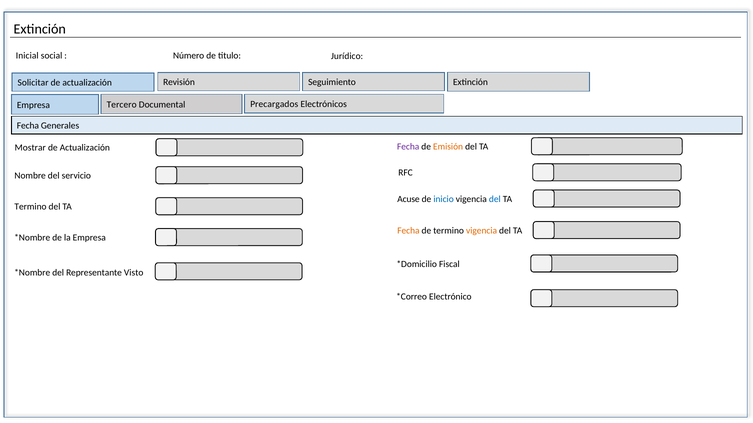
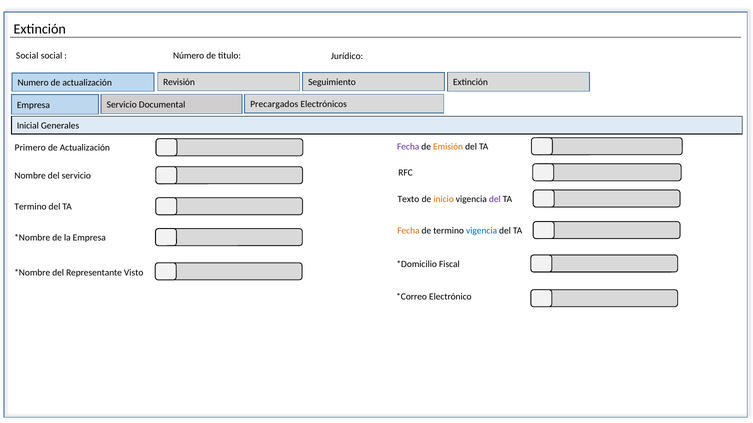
Inicial: Inicial -> Social (27, 56)
Solicitar: Solicitar -> Numero (33, 83)
Empresa Tercero: Tercero -> Servicio (122, 105)
Fecha: Fecha -> Inicial (28, 126)
Mostrar: Mostrar -> Primero (30, 148)
Acuse: Acuse -> Texto (408, 199)
inicio colour: blue -> orange (444, 199)
del colour: blue -> purple (495, 199)
vigencia colour: orange -> blue (482, 231)
